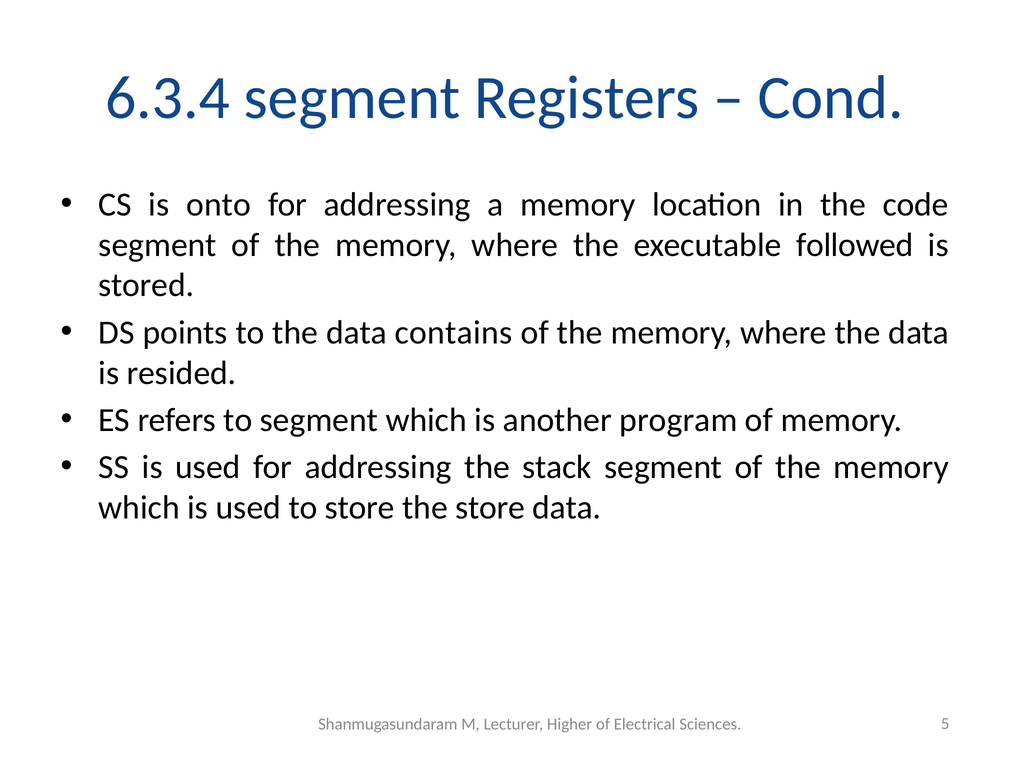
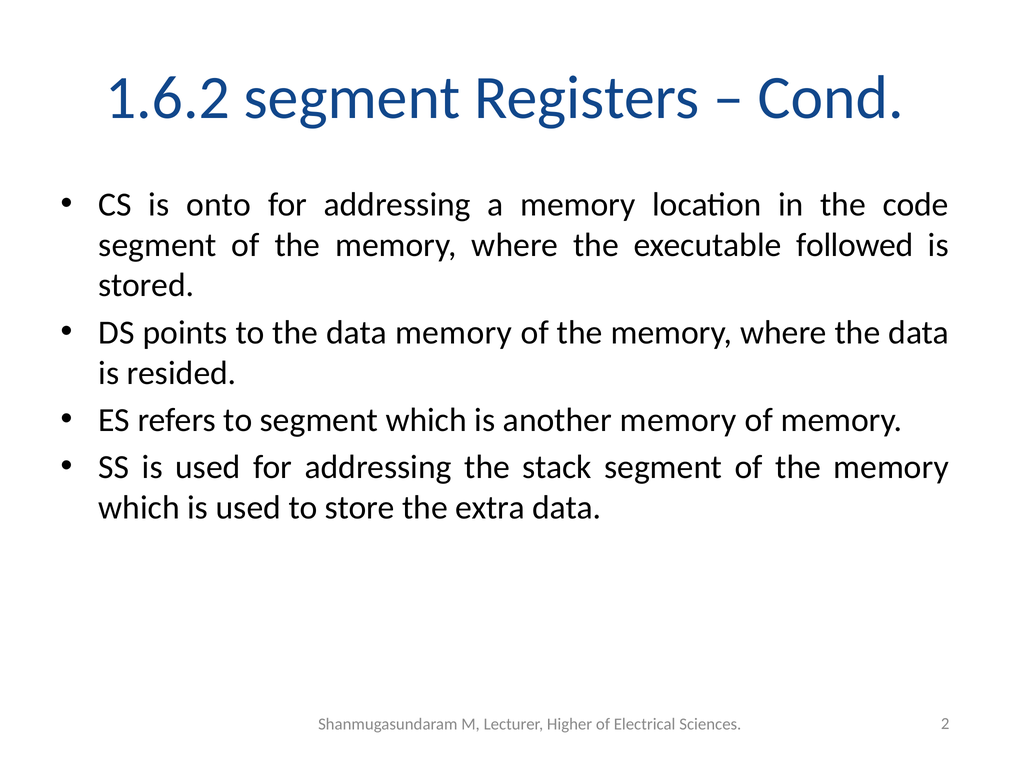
6.3.4: 6.3.4 -> 1.6.2 (167, 98)
data contains: contains -> memory (454, 332)
another program: program -> memory (678, 420)
the store: store -> extra (490, 507)
5: 5 -> 2 (945, 723)
